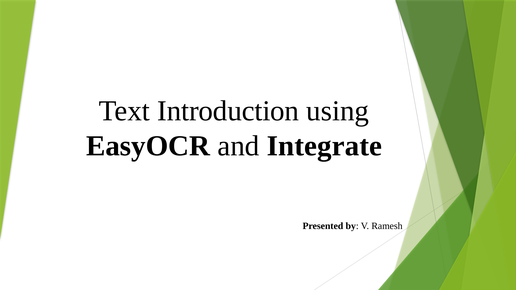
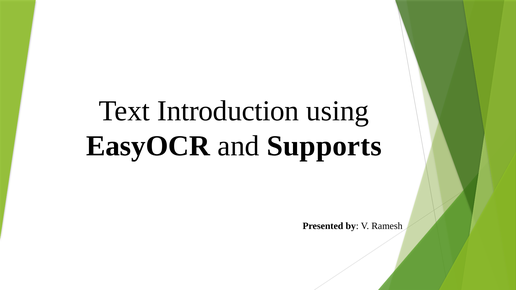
Integrate: Integrate -> Supports (324, 146)
